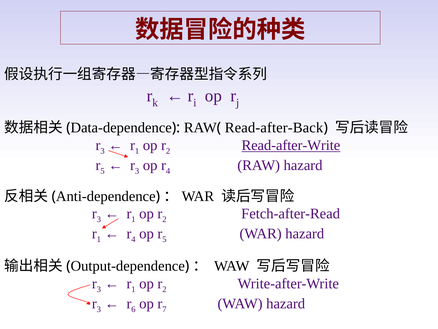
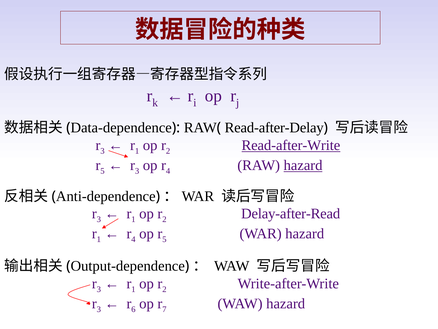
Read-after-Back: Read-after-Back -> Read-after-Delay (274, 128)
hazard underline: none -> present (303, 165)
Fetch-after-Read: Fetch-after-Read -> Delay-after-Read (291, 213)
